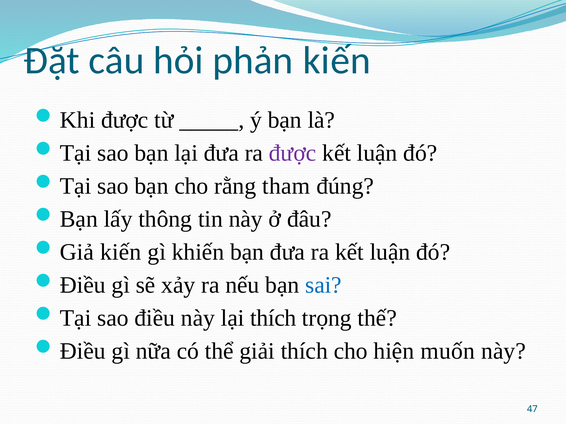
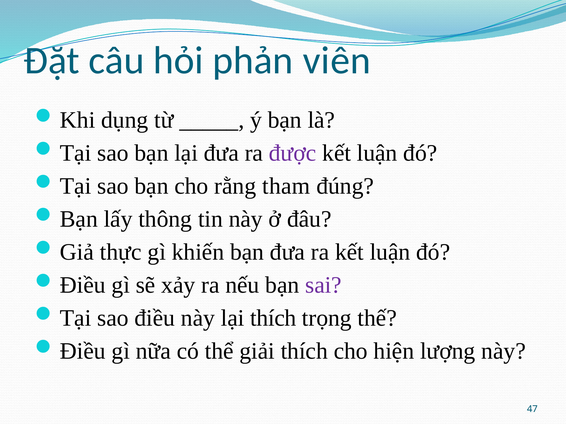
phản kiến: kiến -> viên (337, 60)
được: được -> dụng (125, 120)
kiến: kiến -> thực (121, 252)
sai colour: blue -> purple (323, 285)
muốn: muốn -> lượng (448, 351)
